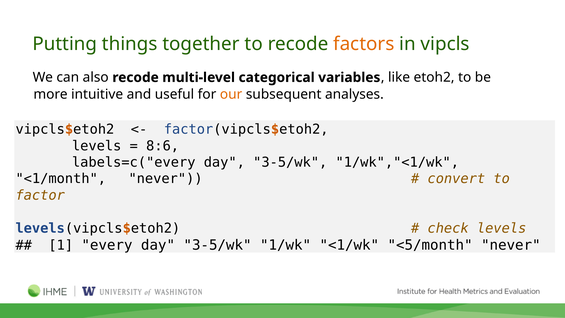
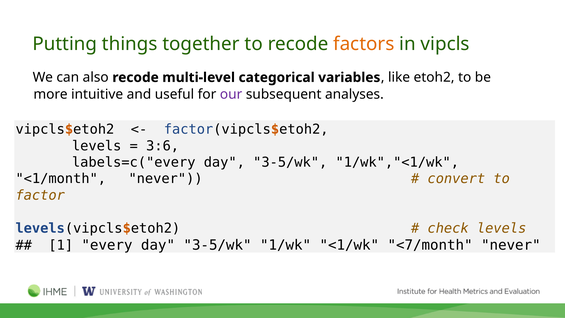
our colour: orange -> purple (231, 94)
8:6: 8:6 -> 3:6 (163, 146)
<5/month: <5/month -> <7/month (430, 245)
